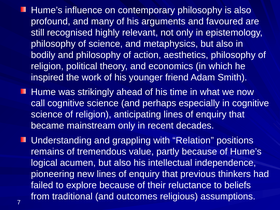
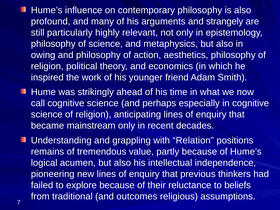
favoured: favoured -> strangely (225, 21)
recognised: recognised -> particularly (70, 33)
bodily: bodily -> owing (43, 55)
